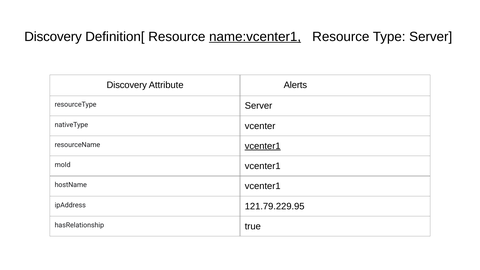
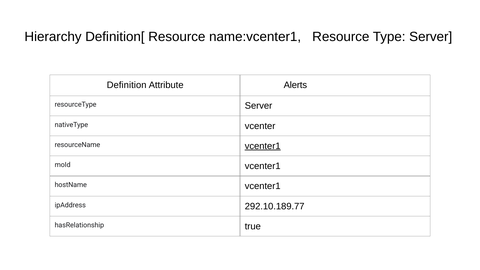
Discovery: Discovery -> Hierarchy (53, 37)
name:vcenter1 underline: present -> none (255, 37)
Discovery: Discovery -> Definition (127, 85)
121.79.229.95: 121.79.229.95 -> 292.10.189.77 (275, 206)
